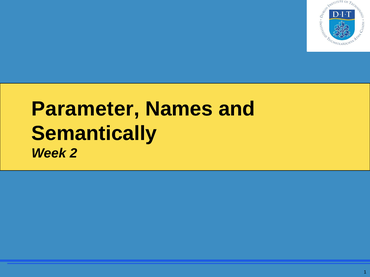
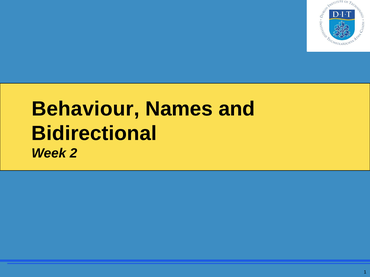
Parameter: Parameter -> Behaviour (86, 109)
Semantically: Semantically -> Bidirectional (94, 134)
